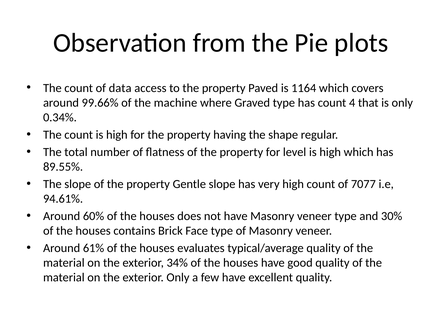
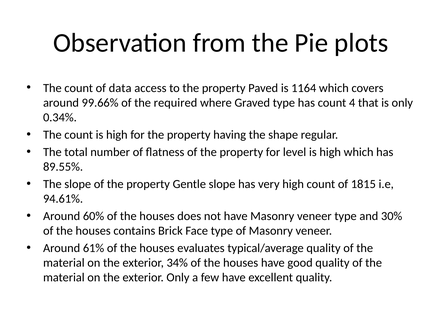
machine: machine -> required (175, 103)
7077: 7077 -> 1815 (363, 184)
